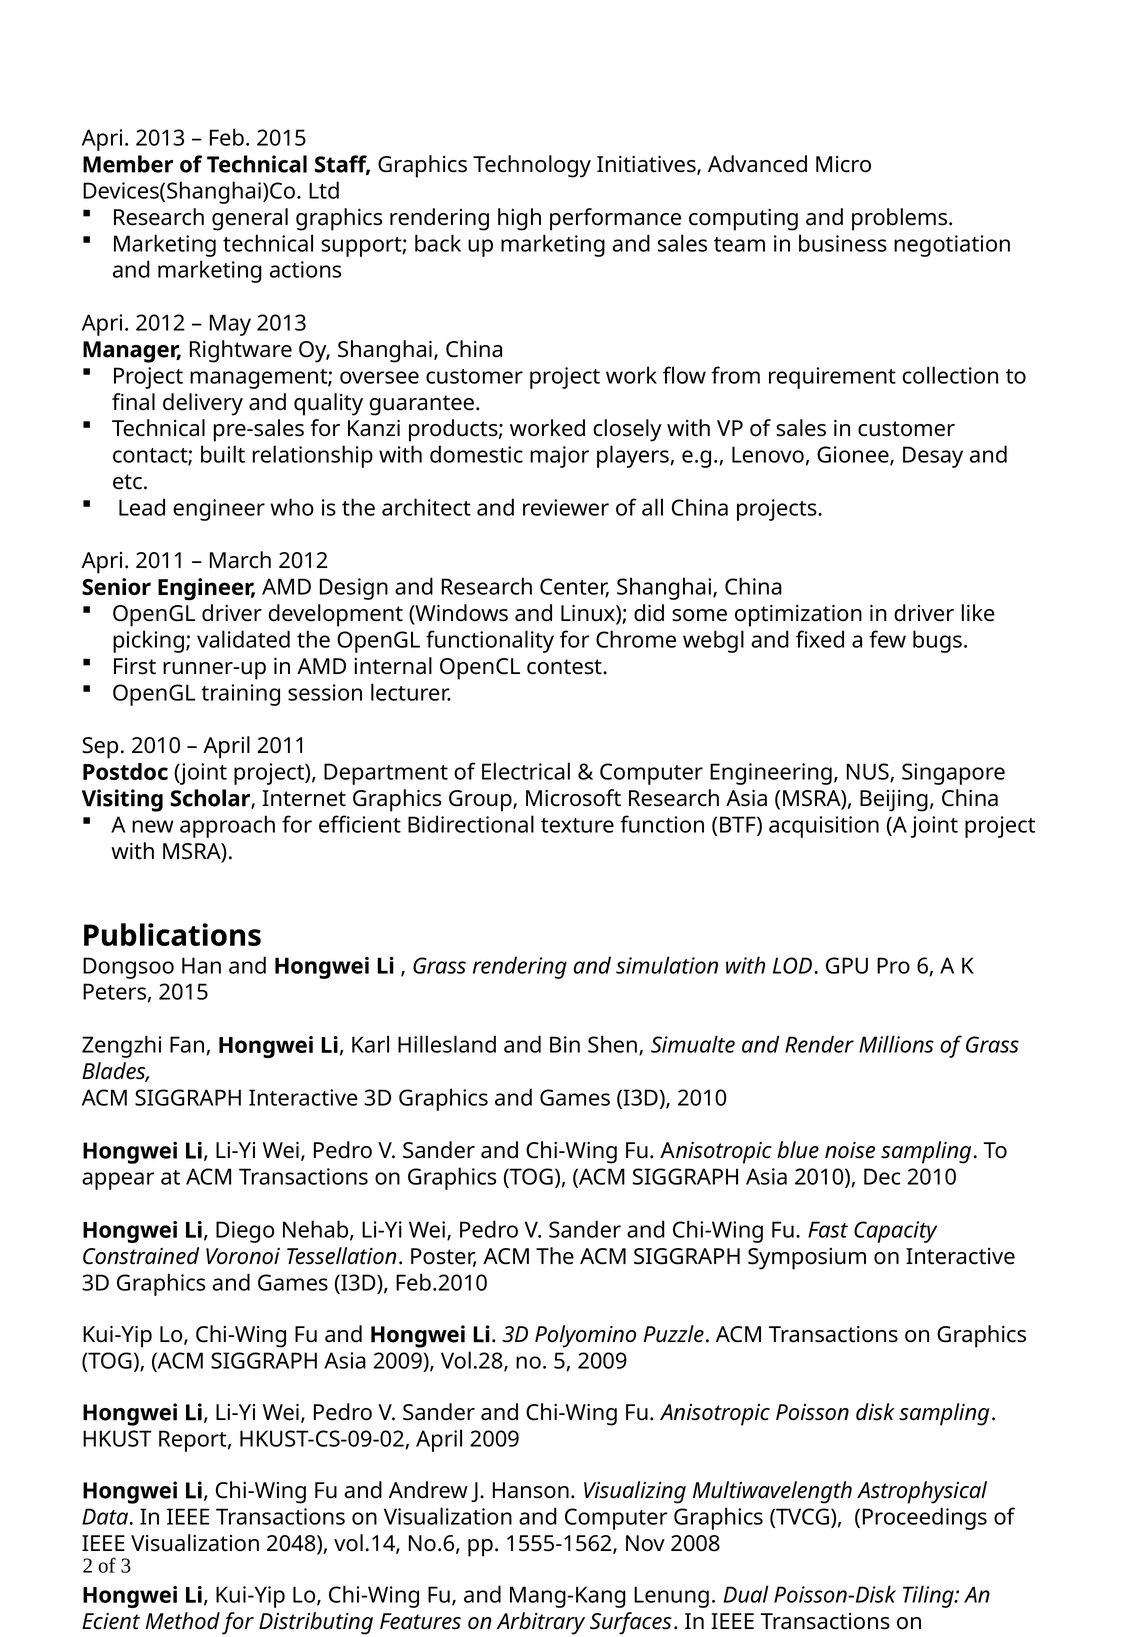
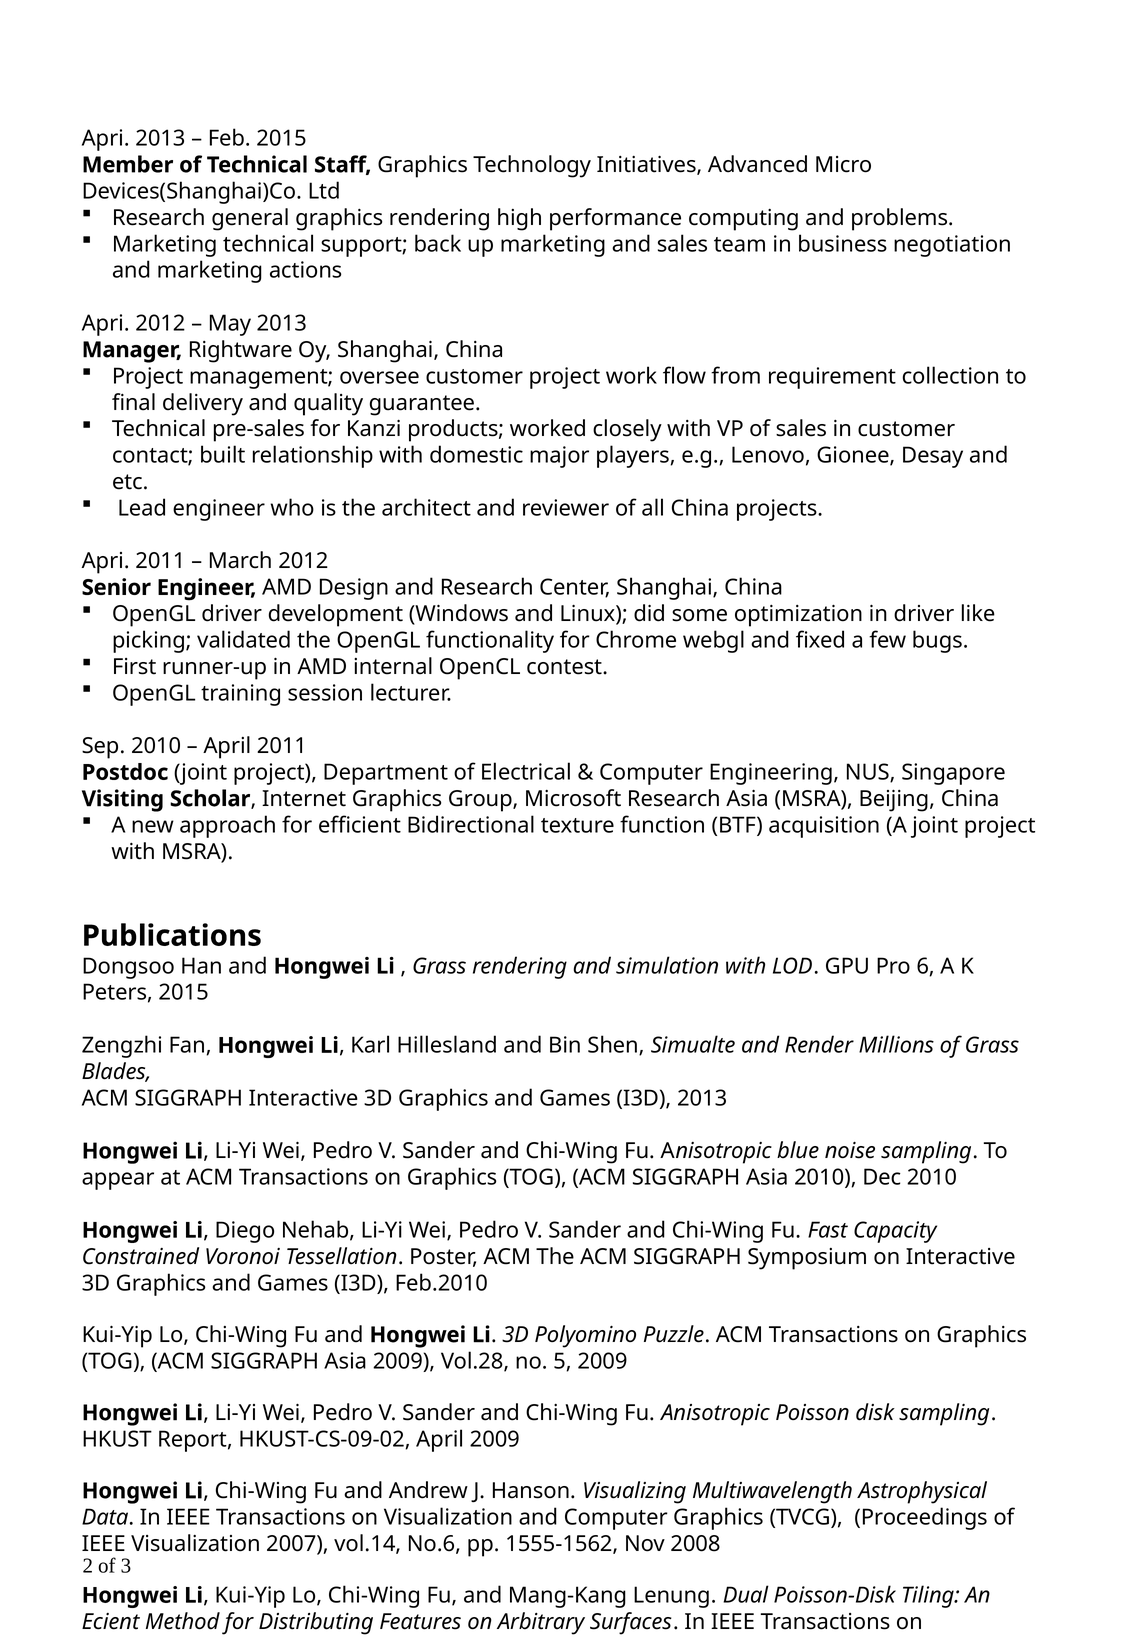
I3D 2010: 2010 -> 2013 (702, 1099)
2048: 2048 -> 2007 (297, 1545)
